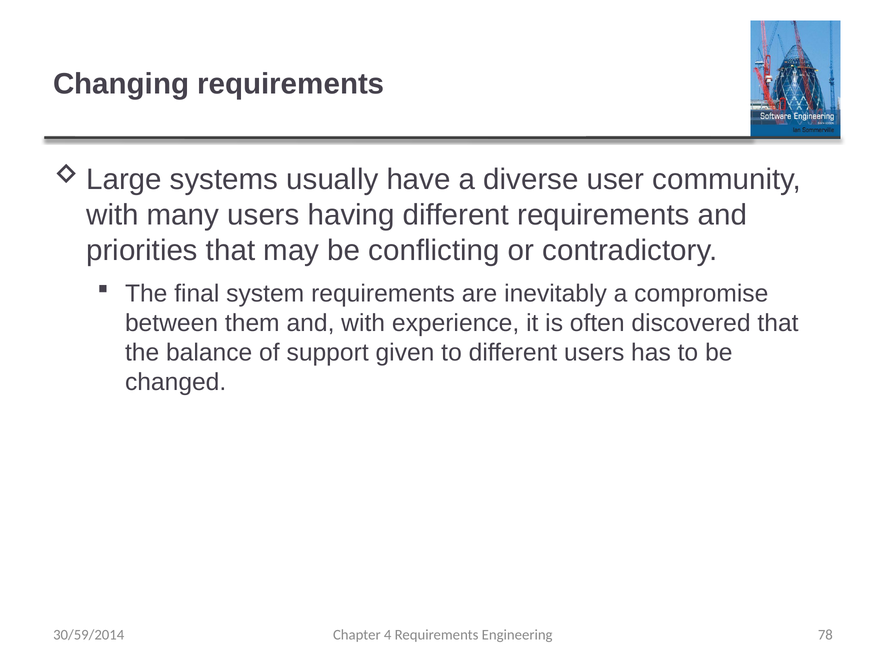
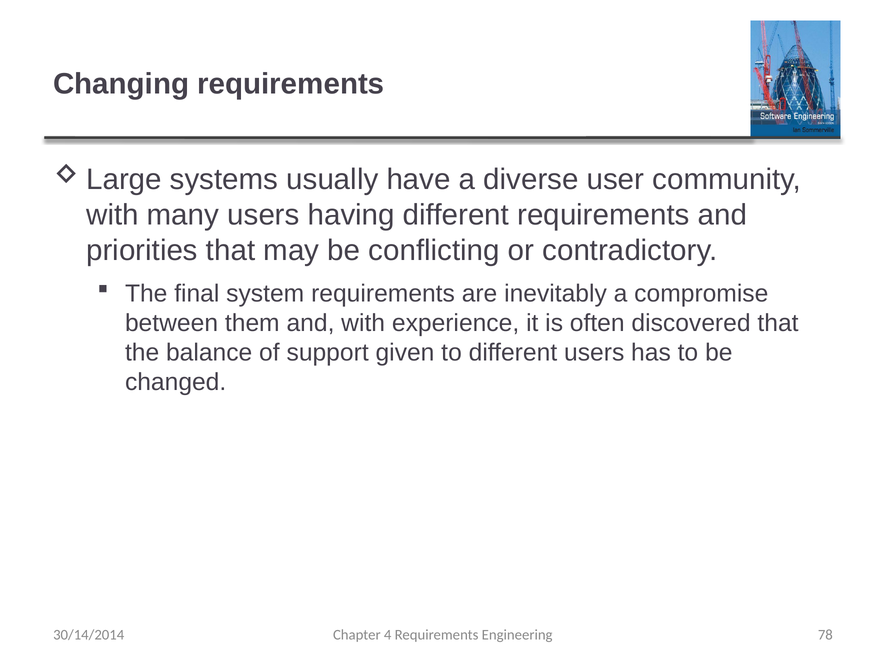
30/59/2014: 30/59/2014 -> 30/14/2014 (89, 635)
